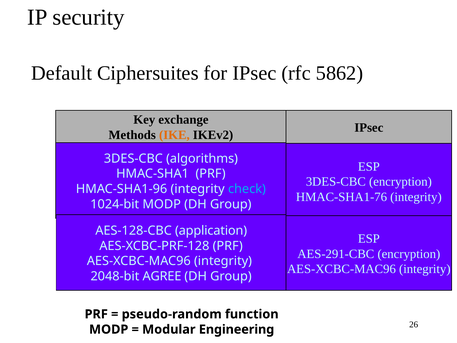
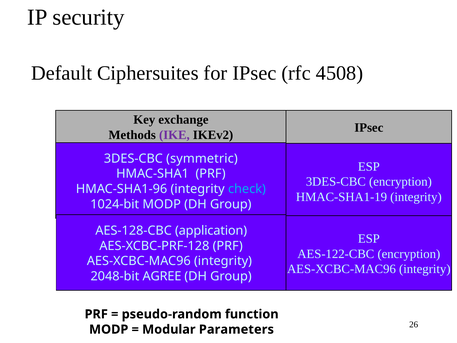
5862: 5862 -> 4508 (340, 73)
IKE colour: orange -> purple (174, 135)
algorithms: algorithms -> symmetric (202, 158)
HMAC-SHA1-76: HMAC-SHA1-76 -> HMAC-SHA1-19 (341, 197)
AES-291-CBC: AES-291-CBC -> AES-122-CBC (336, 254)
Engineering: Engineering -> Parameters (236, 329)
